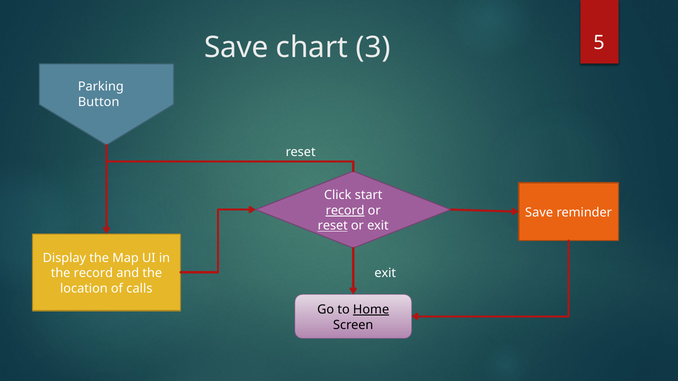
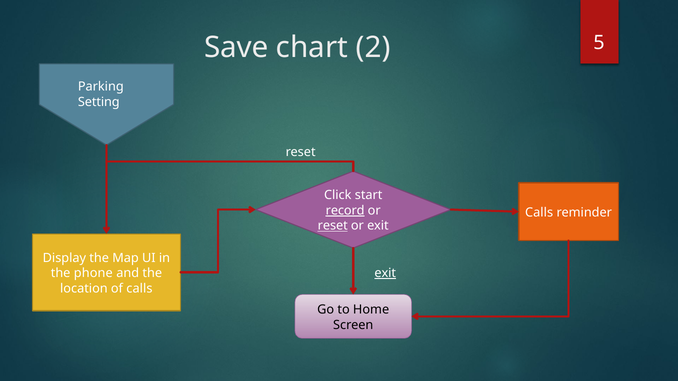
3: 3 -> 2 (373, 48)
Button: Button -> Setting (99, 102)
Save: Save -> Calls (539, 213)
exit underline: none -> present (385, 273)
the record: record -> phone (93, 273)
Home underline: present -> none (371, 310)
